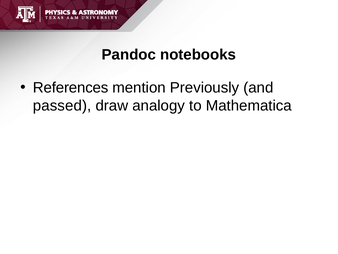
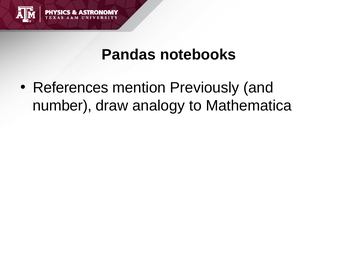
Pandoc: Pandoc -> Pandas (129, 55)
passed: passed -> number (62, 106)
